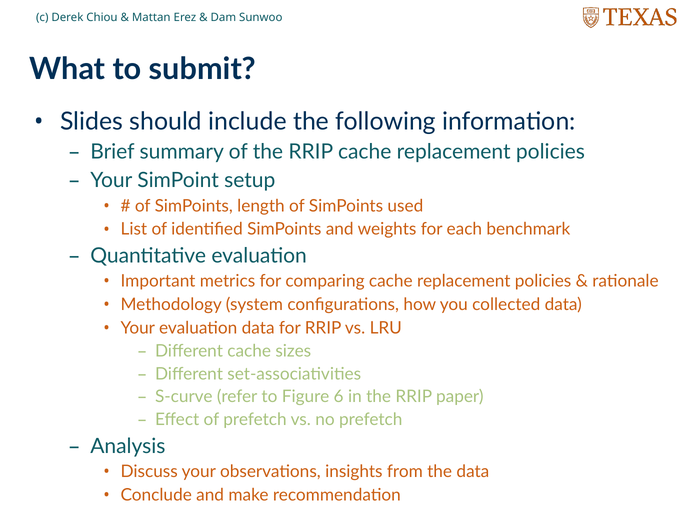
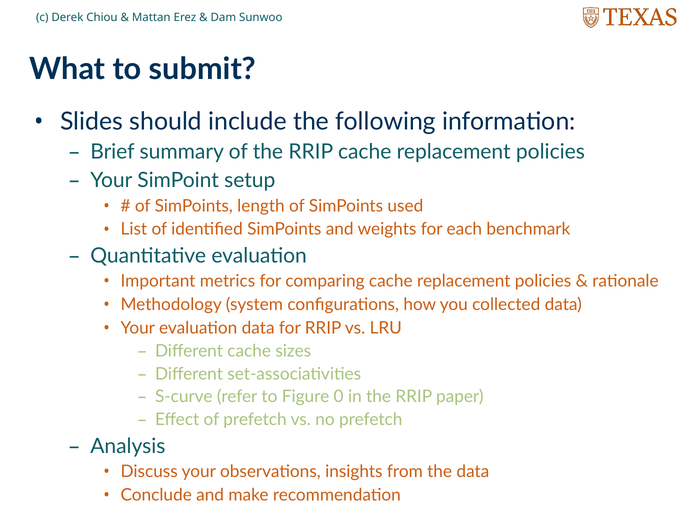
6: 6 -> 0 (339, 397)
